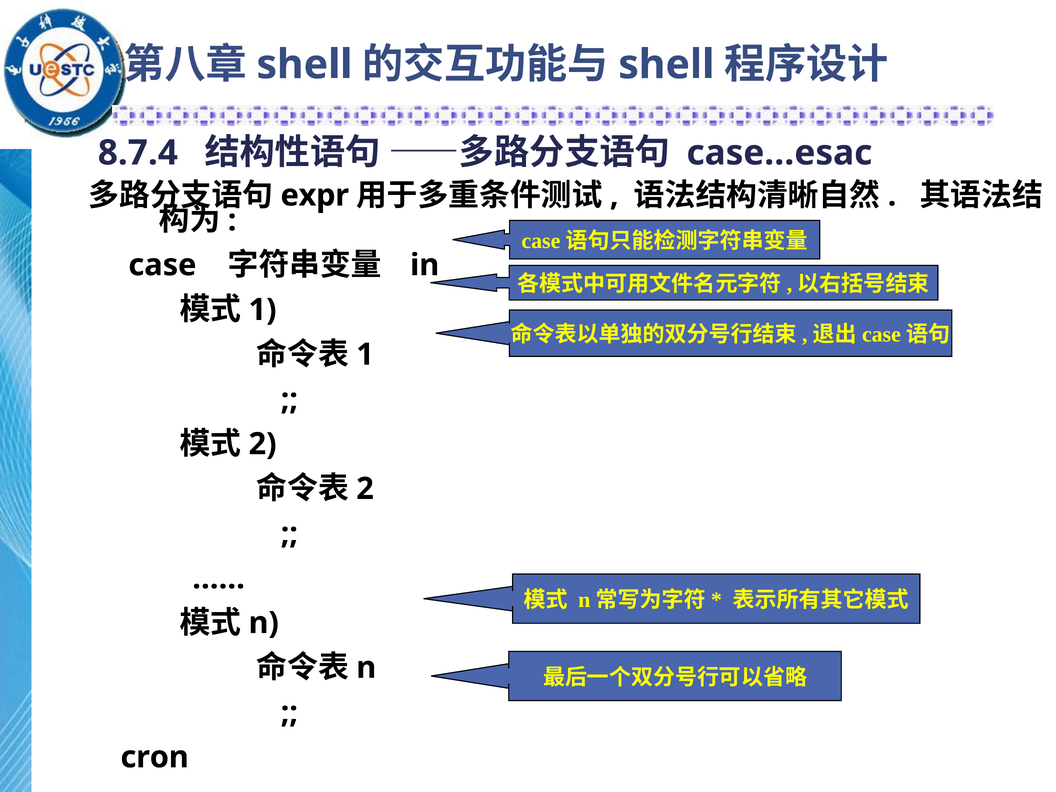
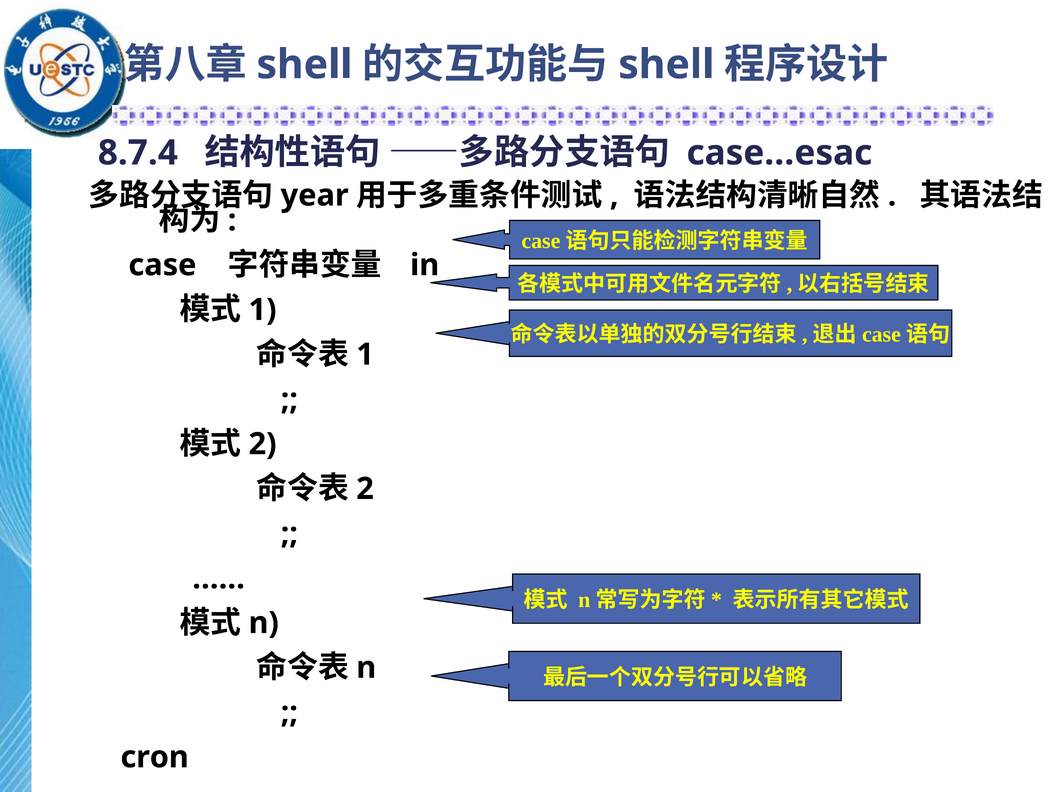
expr: expr -> year (315, 195)
